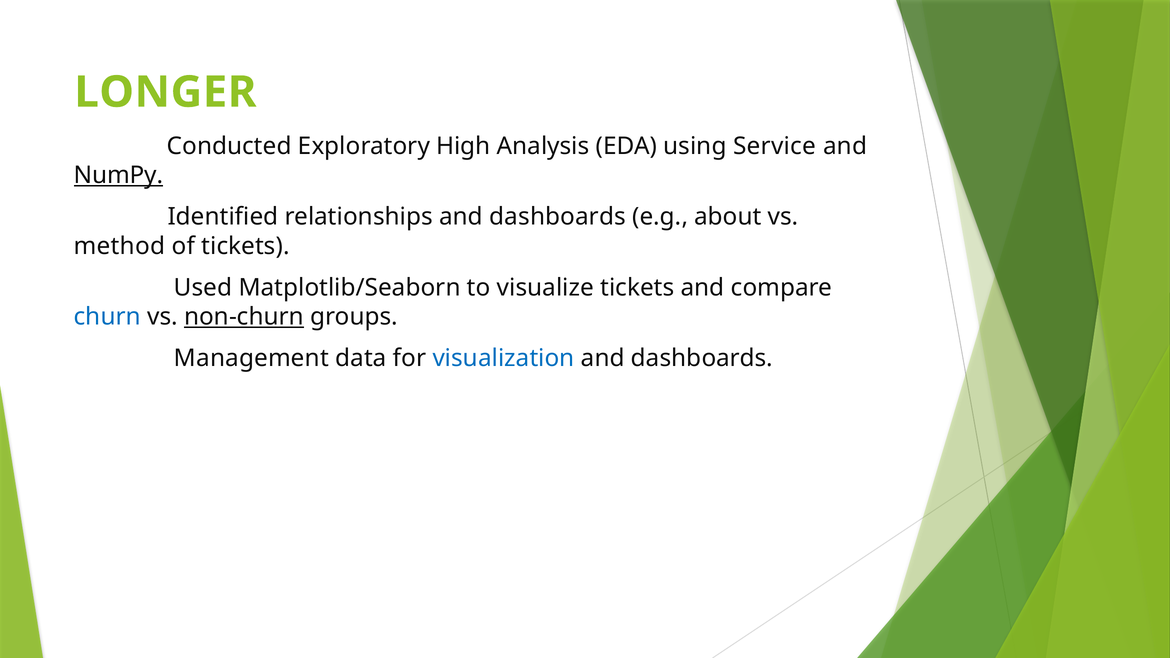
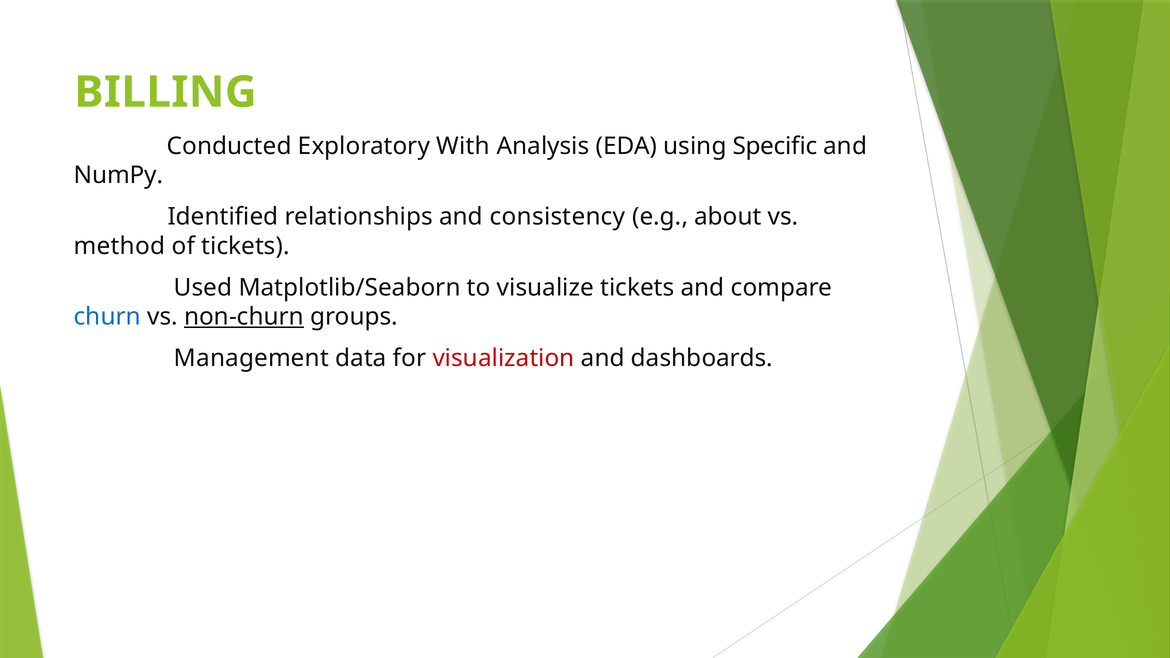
LONGER: LONGER -> BILLING (165, 92)
High: High -> With (463, 146)
Service: Service -> Specific (775, 146)
NumPy underline: present -> none (118, 175)
relationships and dashboards: dashboards -> consistency (558, 217)
visualization colour: blue -> red (504, 358)
